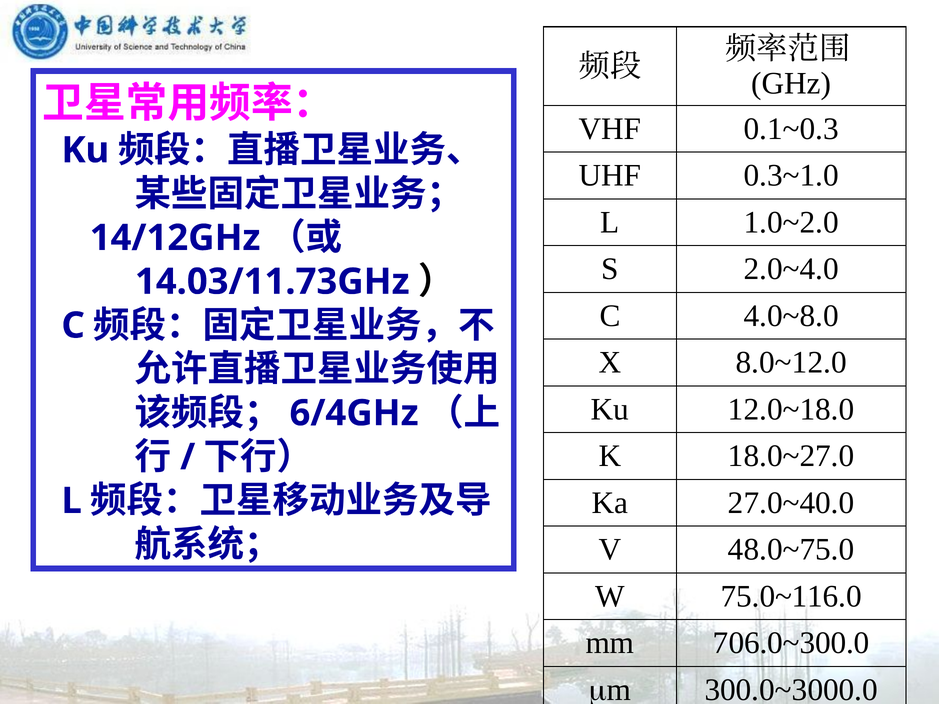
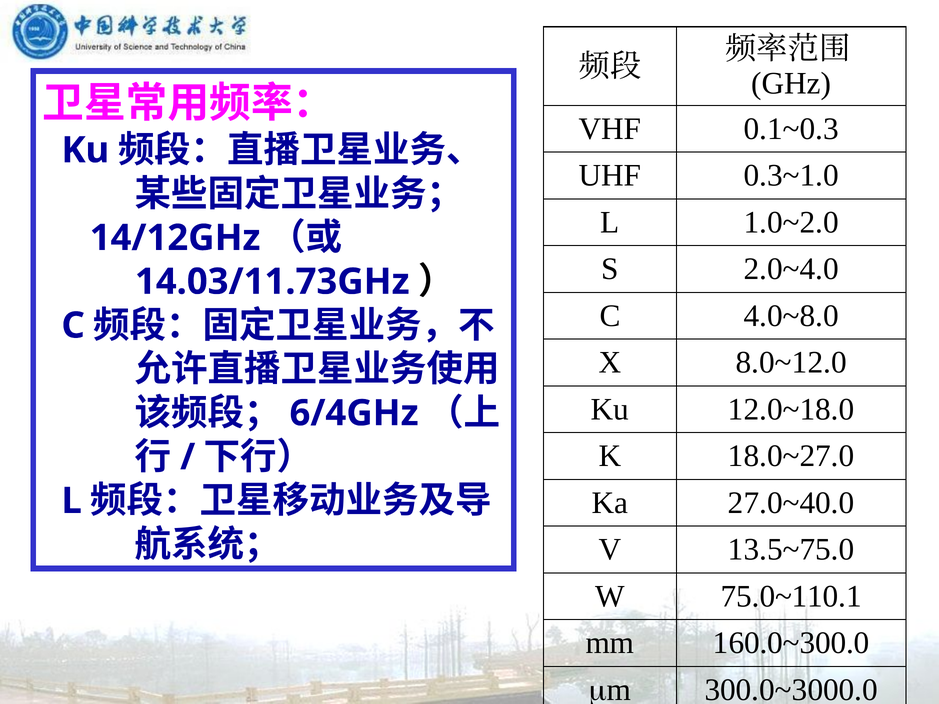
48.0~75.0: 48.0~75.0 -> 13.5~75.0 (791, 550)
75.0~116.0: 75.0~116.0 -> 75.0~110.1 (791, 597)
706.0~300.0: 706.0~300.0 -> 160.0~300.0 (791, 643)
